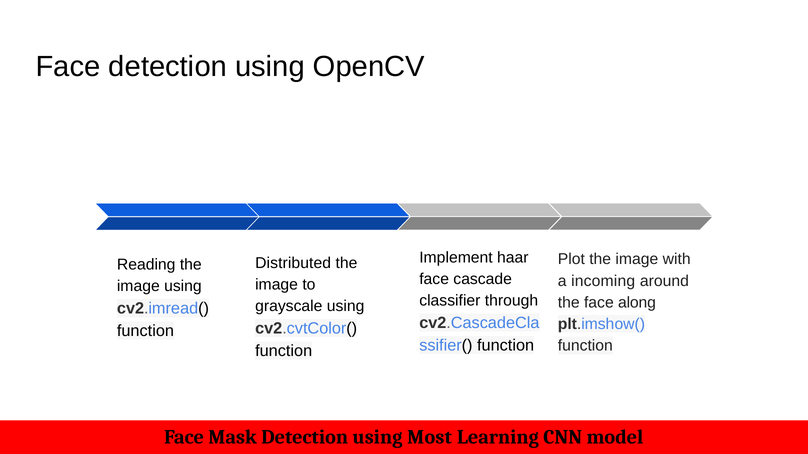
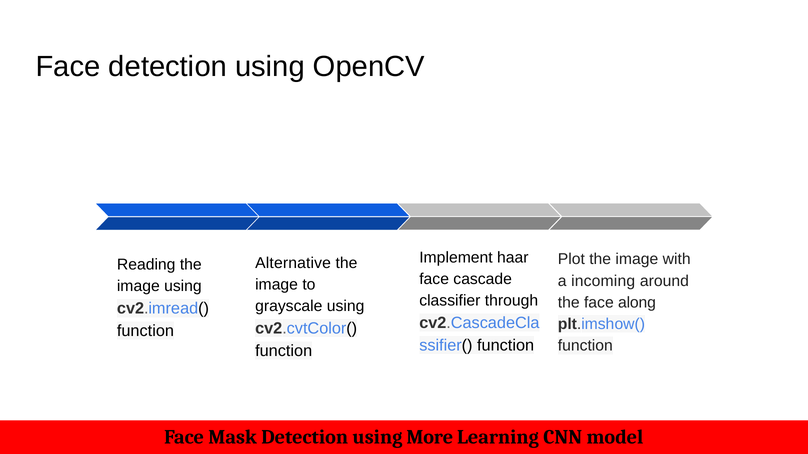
Distributed: Distributed -> Alternative (293, 263)
Most: Most -> More (430, 437)
